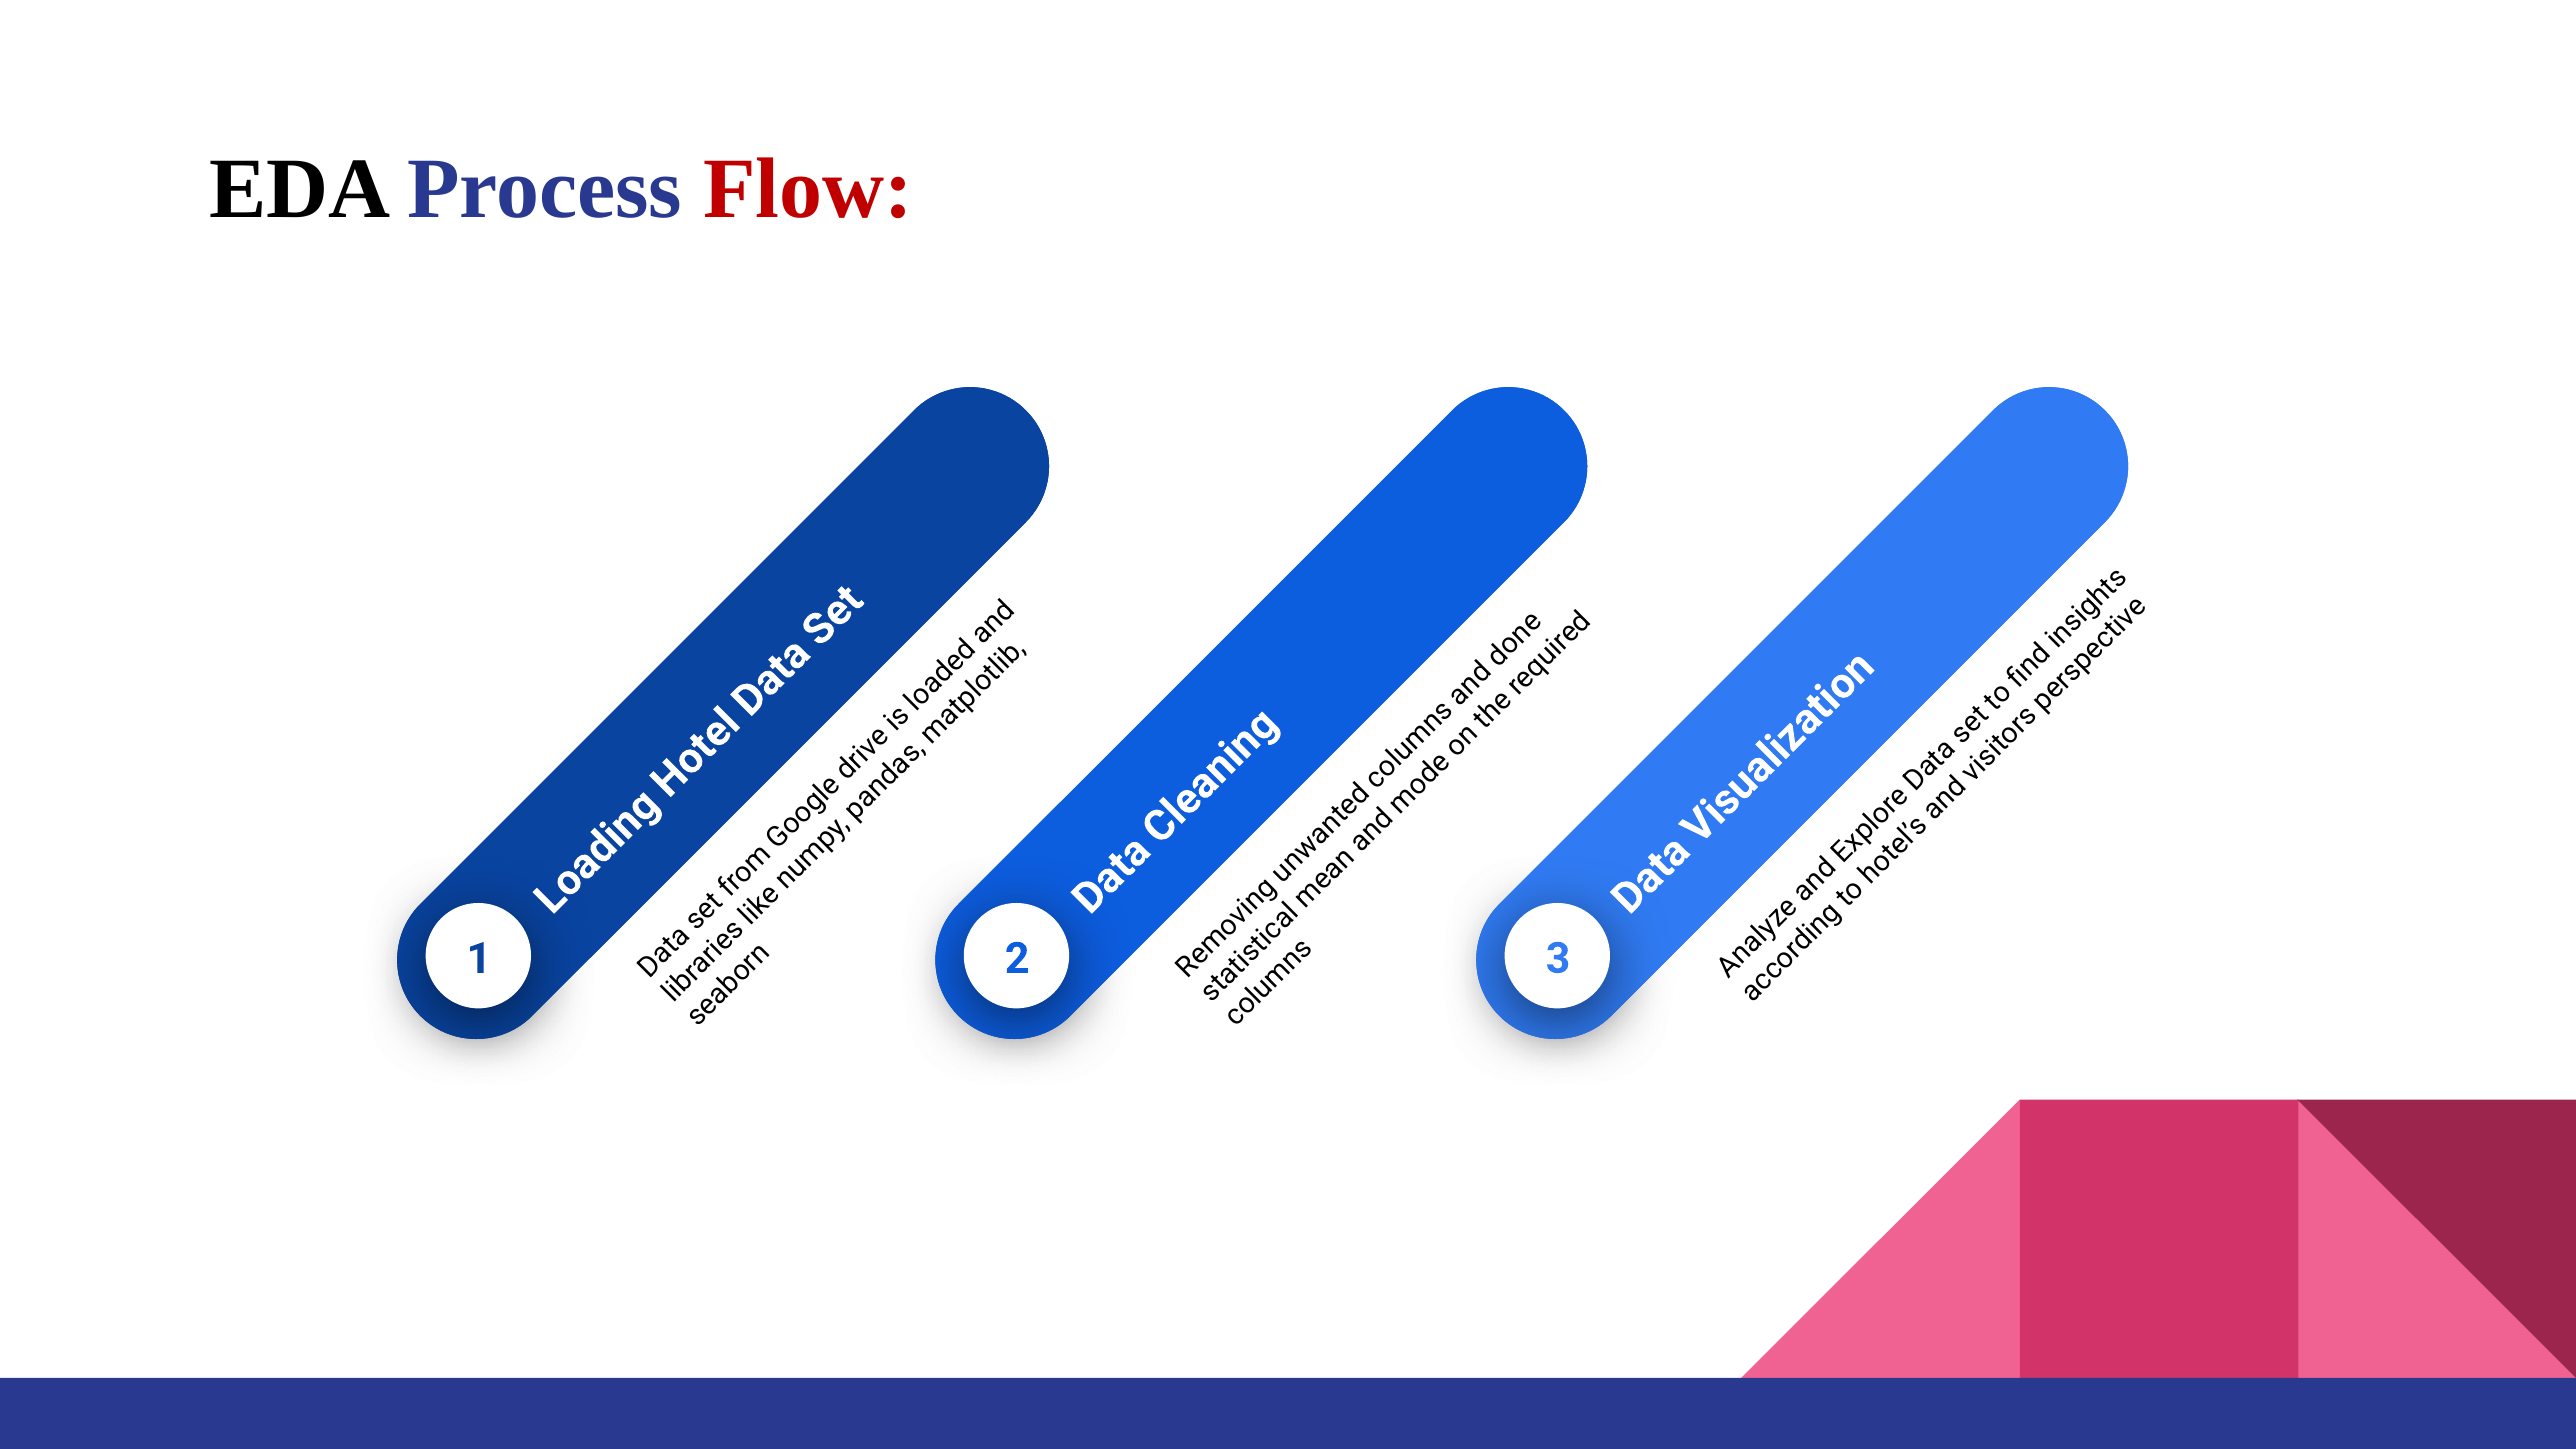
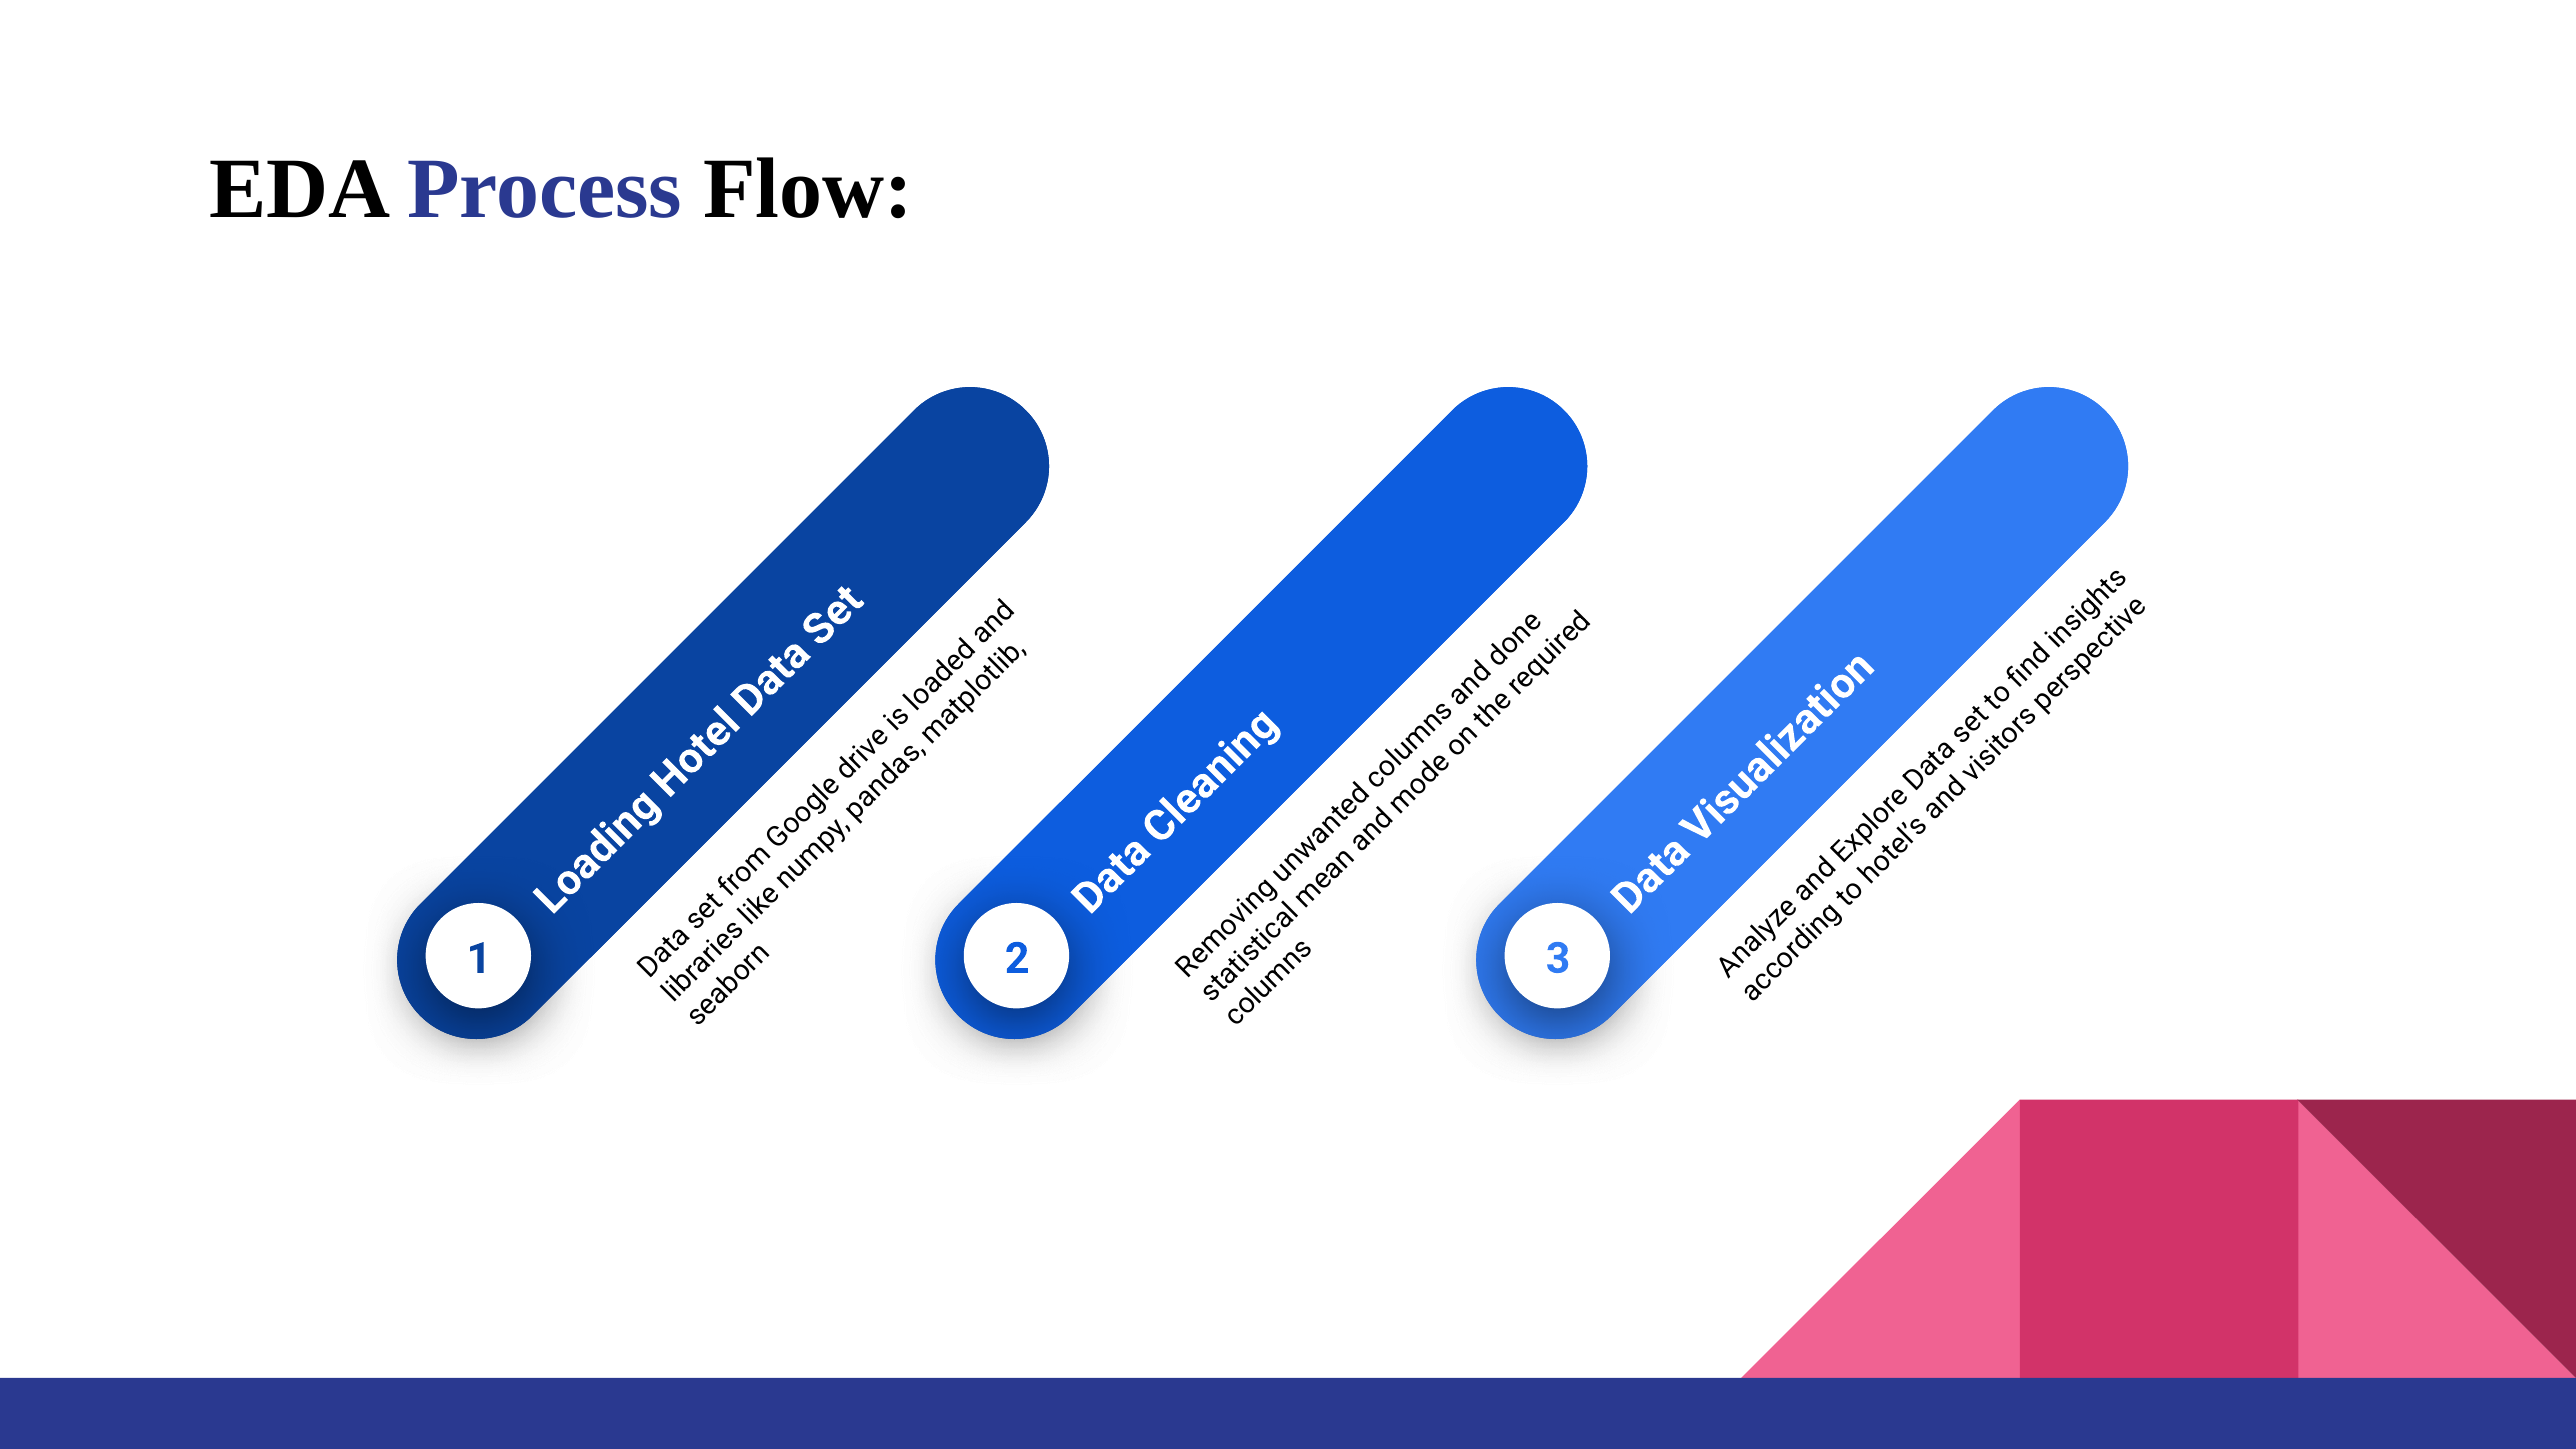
Flow colour: red -> black (808, 189)
